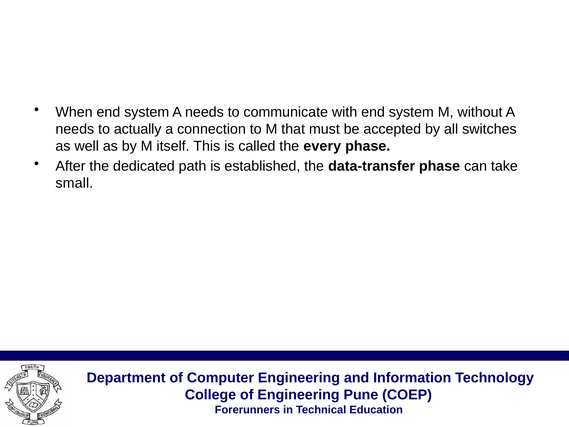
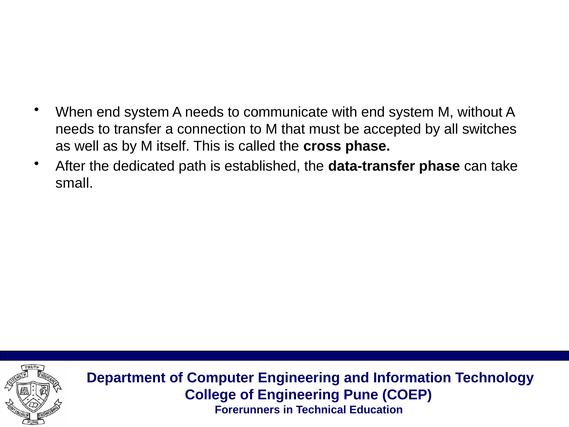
actually: actually -> transfer (138, 129)
every: every -> cross (322, 146)
